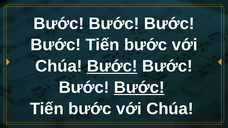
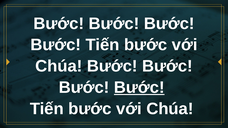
Bước underline: present -> none (112, 66)
